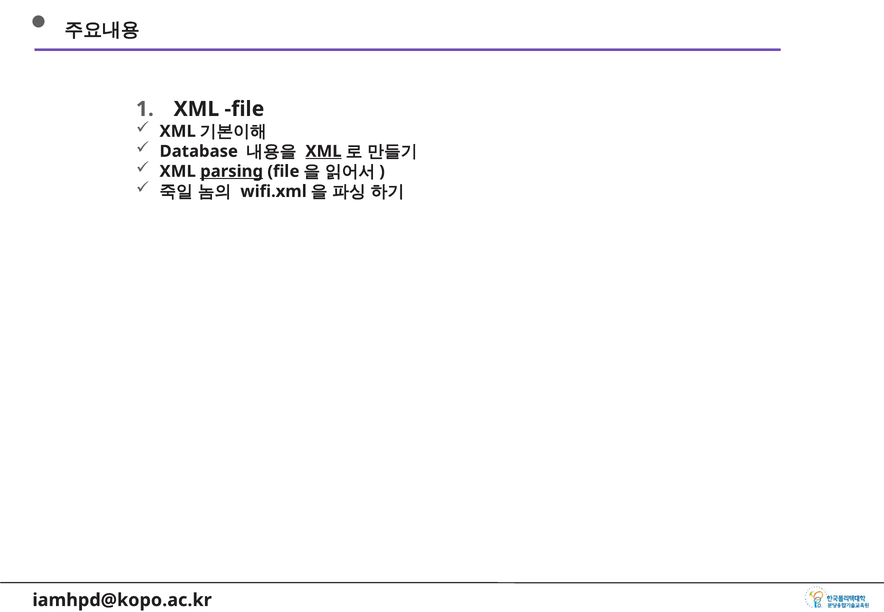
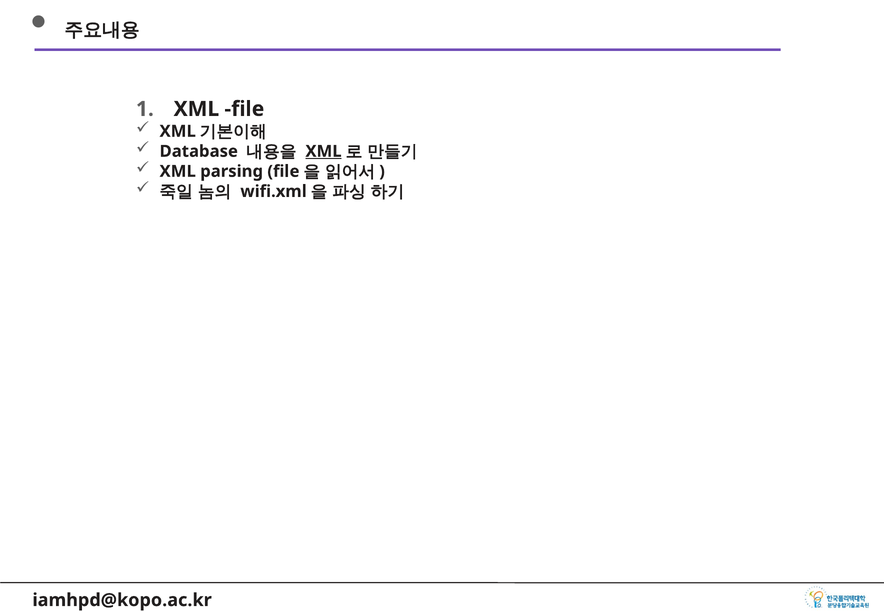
parsing underline: present -> none (232, 171)
